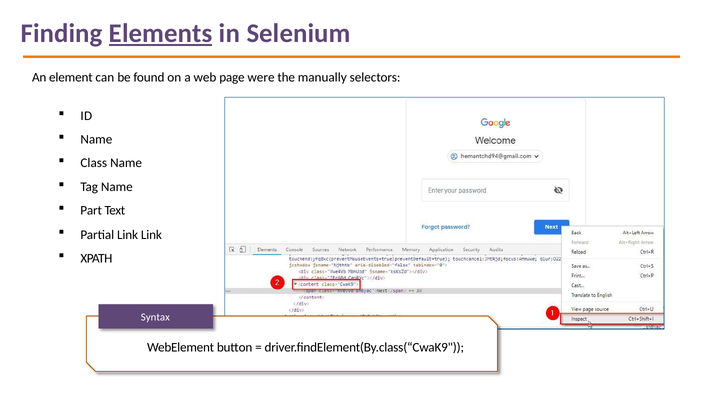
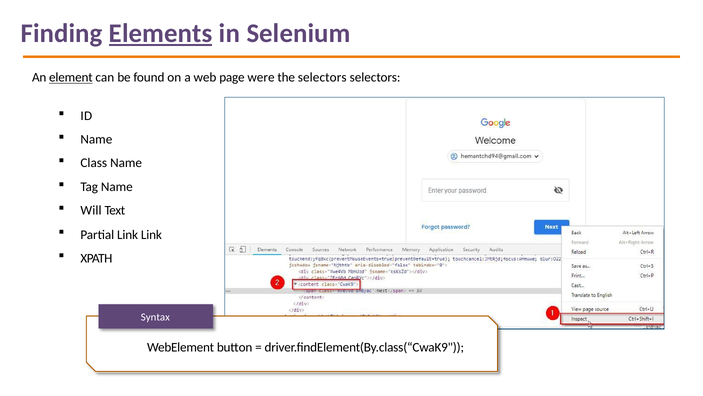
element underline: none -> present (71, 77)
the manually: manually -> selectors (322, 77)
Part: Part -> Will (91, 210)
